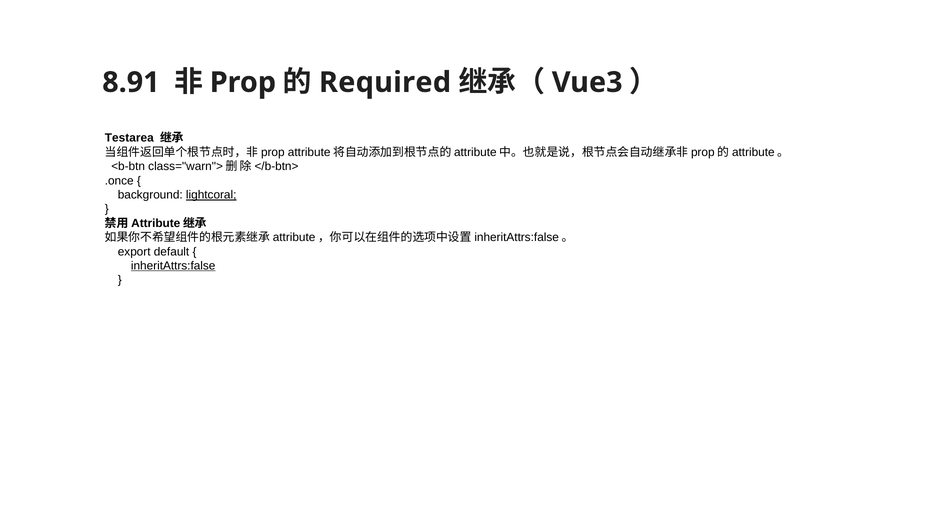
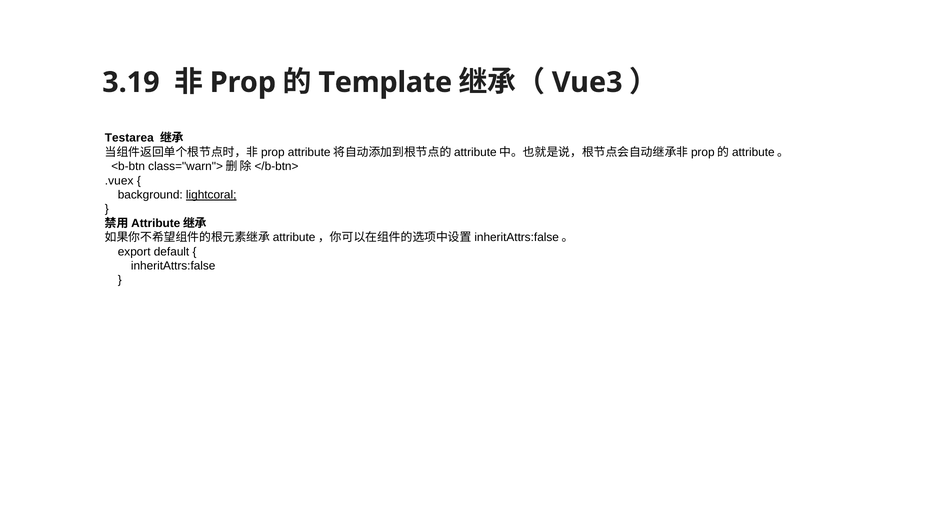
8.91: 8.91 -> 3.19 (131, 82)
Required: Required -> Template (385, 82)
.once: .once -> .vuex (119, 181)
inheritAttrs:false underline: present -> none (173, 266)
